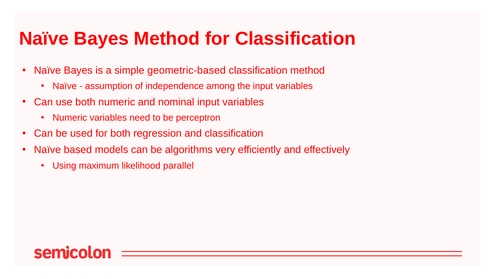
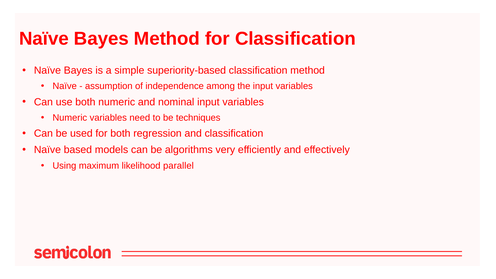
geometric-based: geometric-based -> superiority-based (187, 70)
perceptron: perceptron -> techniques (198, 118)
